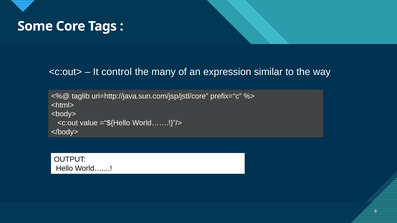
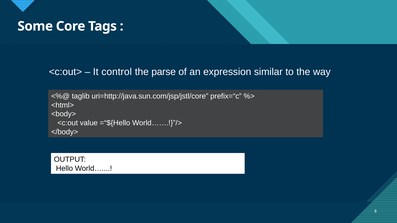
many: many -> parse (164, 72)
